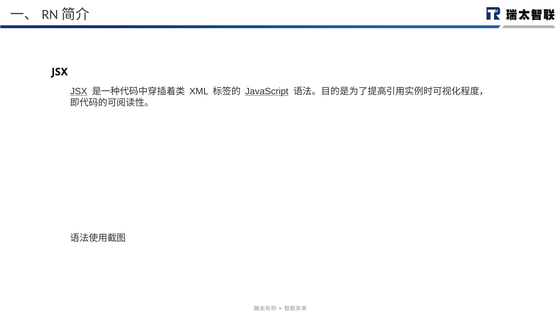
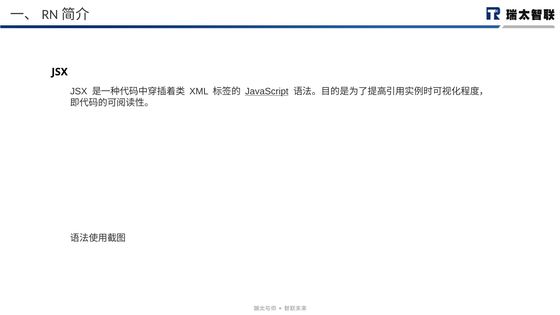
JSX underline: present -> none (79, 91)
